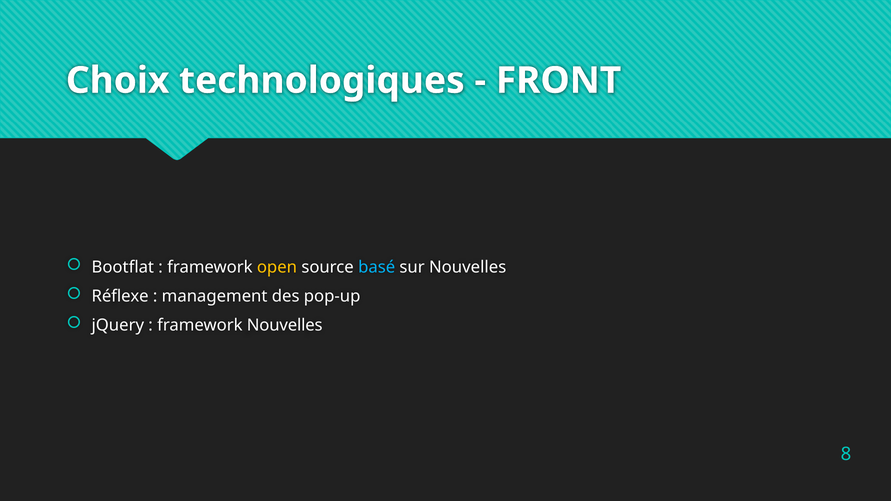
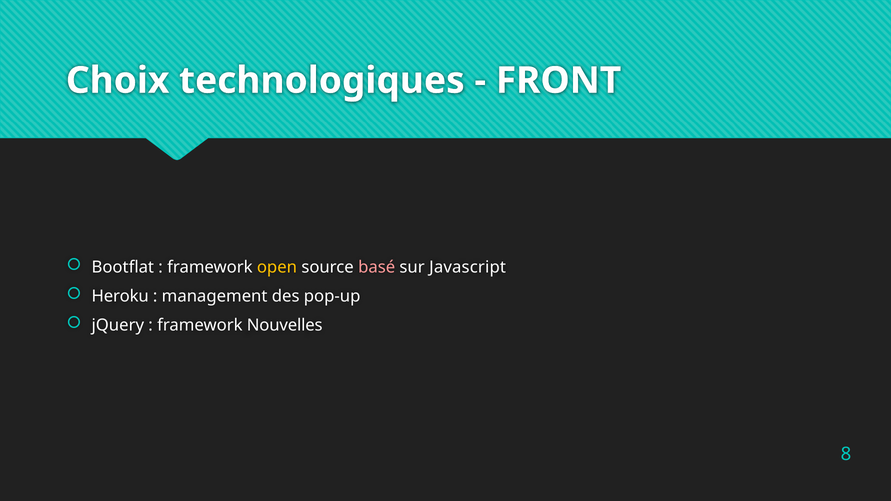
basé colour: light blue -> pink (377, 267)
sur Nouvelles: Nouvelles -> Javascript (468, 267)
Réflexe: Réflexe -> Heroku (120, 296)
